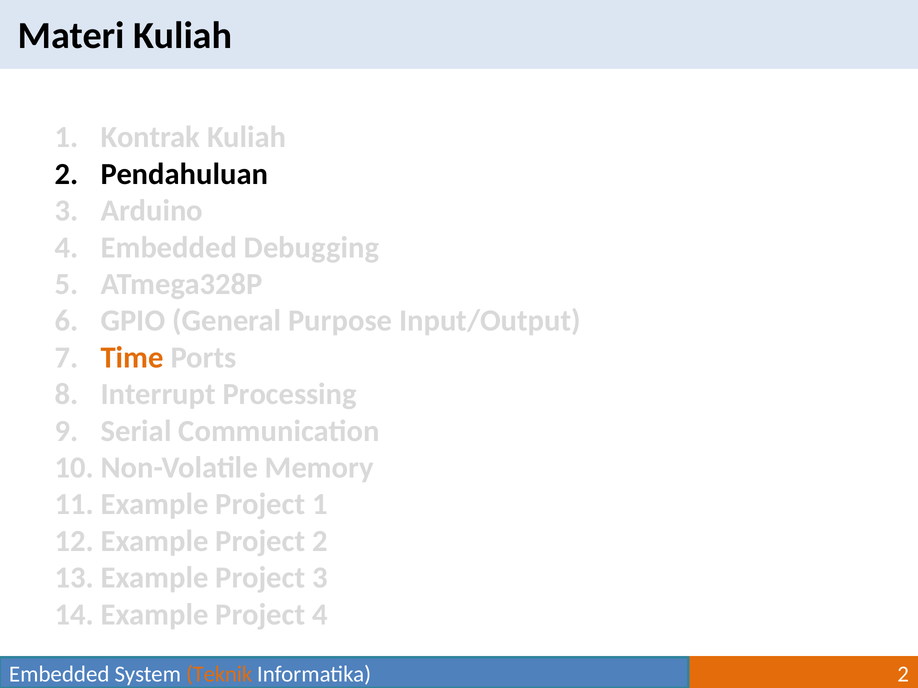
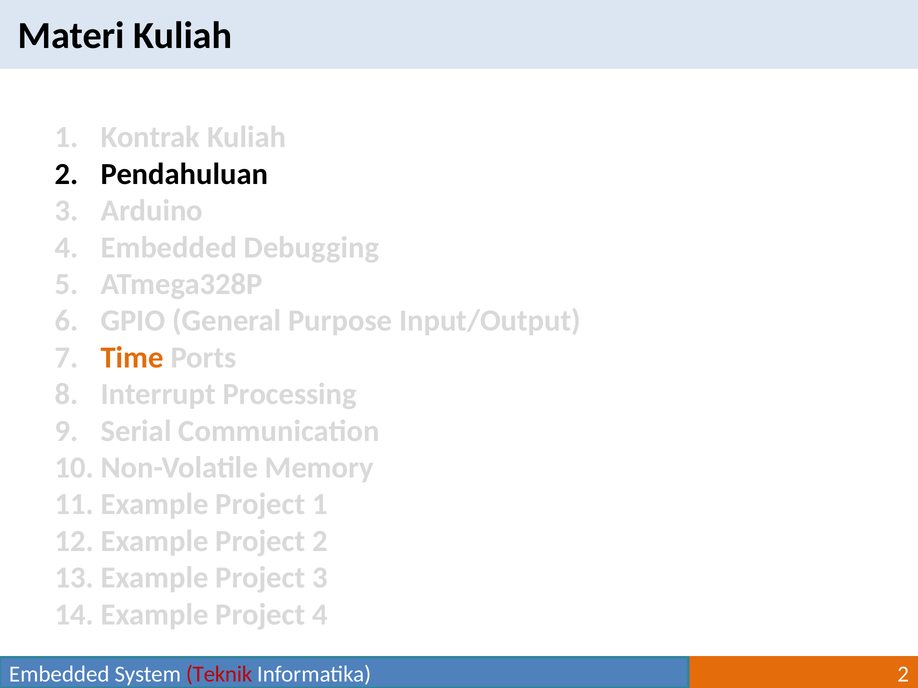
Teknik colour: orange -> red (219, 675)
